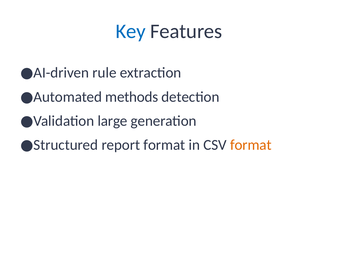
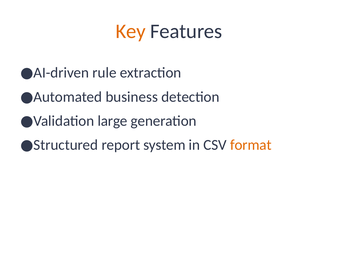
Key colour: blue -> orange (131, 31)
methods: methods -> business (132, 97)
report format: format -> system (164, 145)
